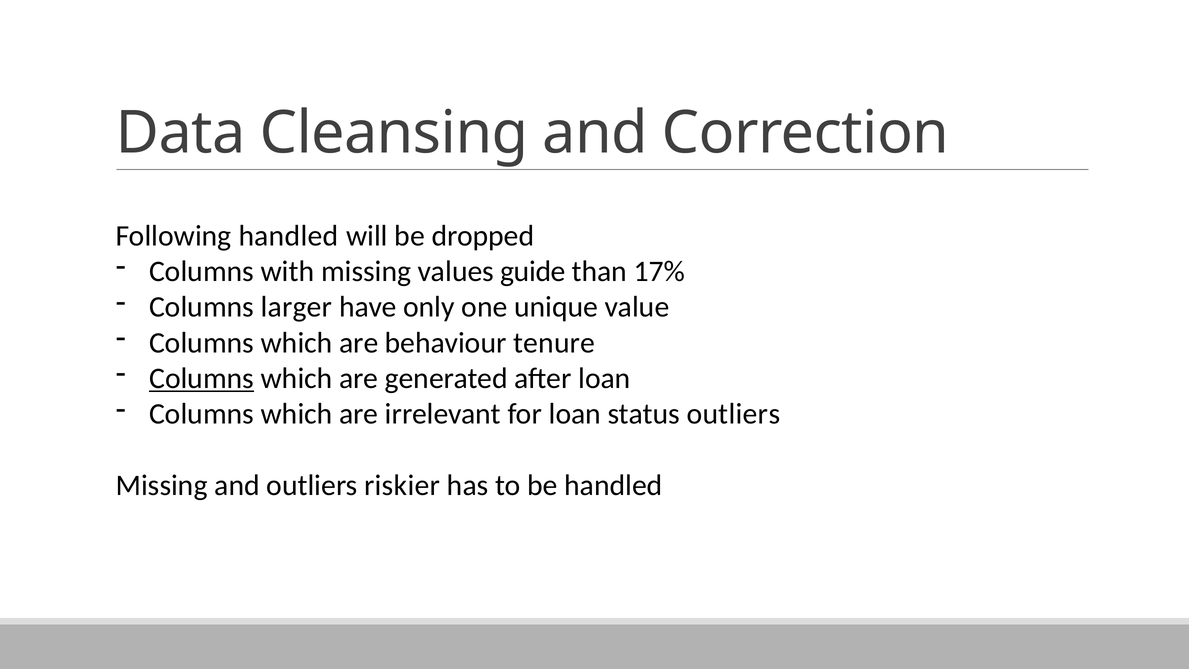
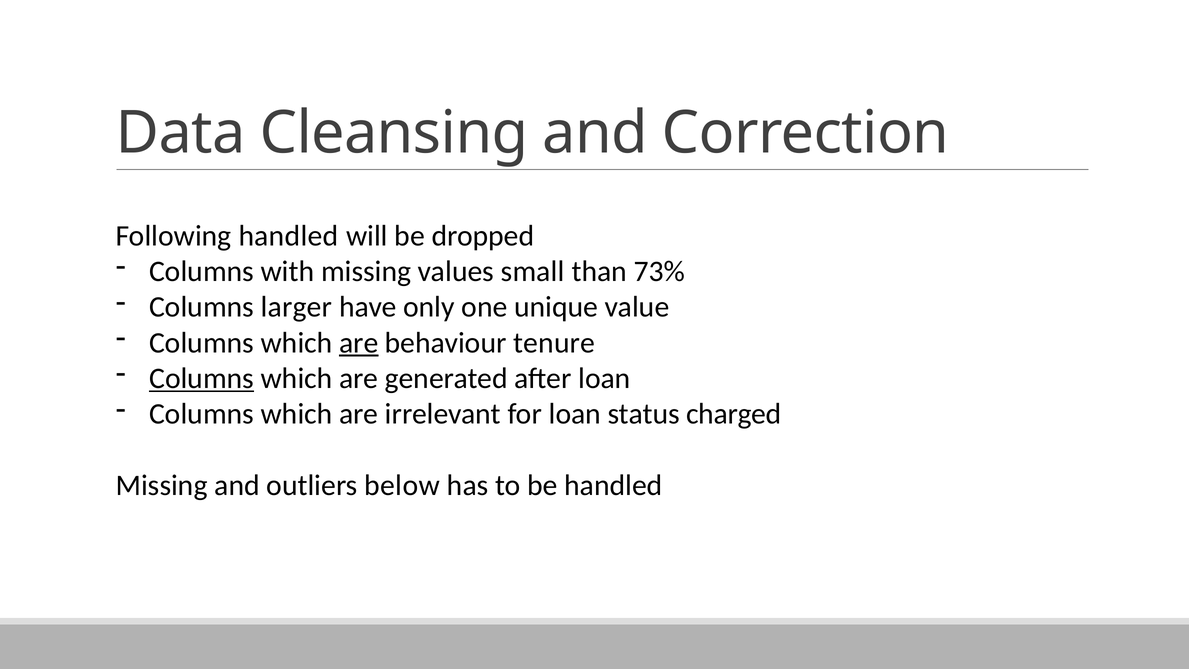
guide: guide -> small (533, 271)
17%: 17% -> 73% (659, 271)
are underline: none -> present (359, 343)
status outliers: outliers -> charged (734, 414)
riskier: riskier -> below (402, 485)
